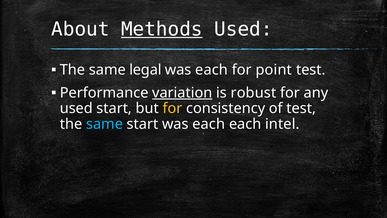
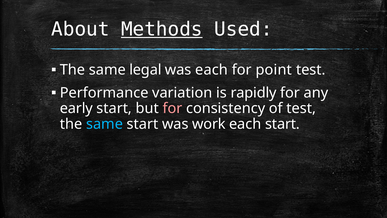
variation underline: present -> none (182, 93)
robust: robust -> rapidly (254, 93)
used: used -> early (76, 108)
for colour: yellow -> pink (172, 108)
start was each: each -> work (209, 124)
each intel: intel -> start (282, 124)
